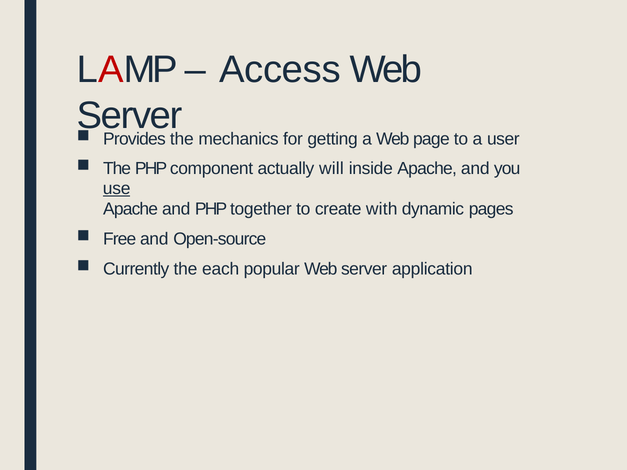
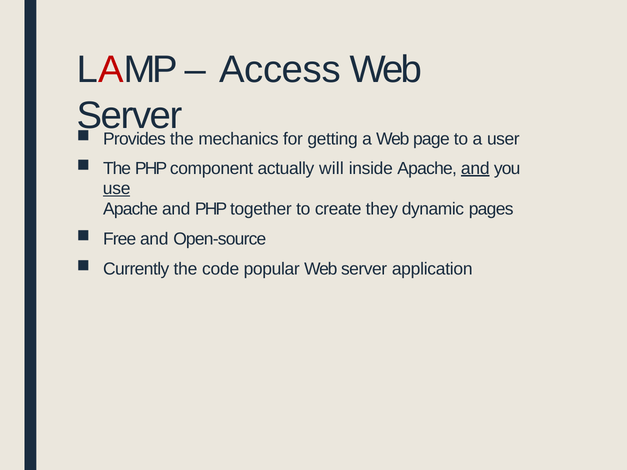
and underline: none -> present (475, 168)
with: with -> they (382, 209)
each: each -> code (221, 269)
